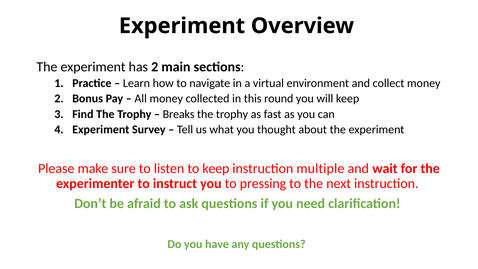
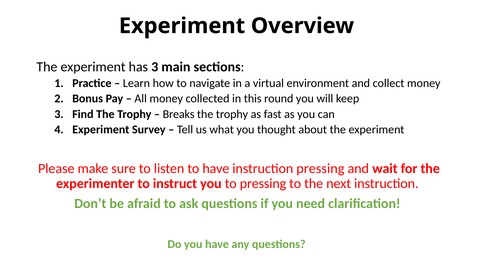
has 2: 2 -> 3 (155, 67)
to keep: keep -> have (216, 168)
instruction multiple: multiple -> pressing (320, 168)
